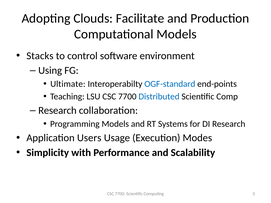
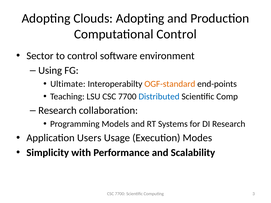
Clouds Facilitate: Facilitate -> Adopting (140, 18)
Computational Models: Models -> Control (177, 34)
Stacks: Stacks -> Sector (40, 56)
OGF-standard colour: blue -> orange (170, 84)
